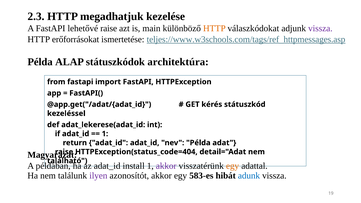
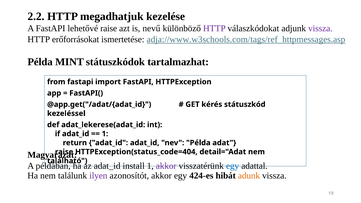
2.3: 2.3 -> 2.2 (36, 16)
main: main -> nevű (151, 28)
HTTP colour: orange -> purple (214, 28)
teljes://www.w3schools.com/tags/ref_httpmessages.asp: teljes://www.w3schools.com/tags/ref_httpmessages.asp -> adja://www.w3schools.com/tags/ref_httpmessages.asp (246, 39)
ALAP: ALAP -> MINT (70, 62)
architektúra: architektúra -> tartalmazhat (178, 62)
egy colour: orange -> blue (233, 166)
583-es: 583-es -> 424-es (201, 176)
adunk colour: blue -> orange (249, 176)
